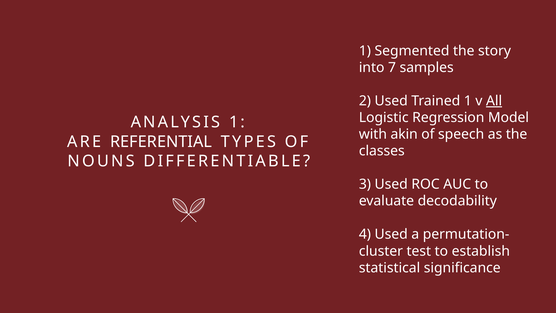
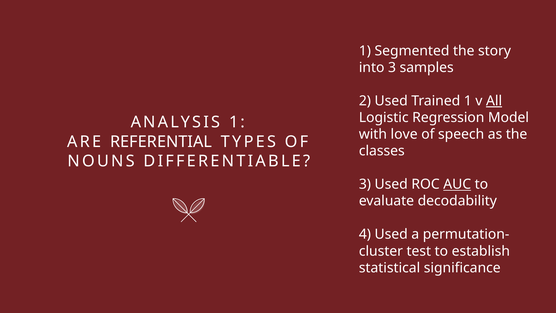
into 7: 7 -> 3 (392, 67)
akin: akin -> love (404, 134)
AUC underline: none -> present (457, 184)
